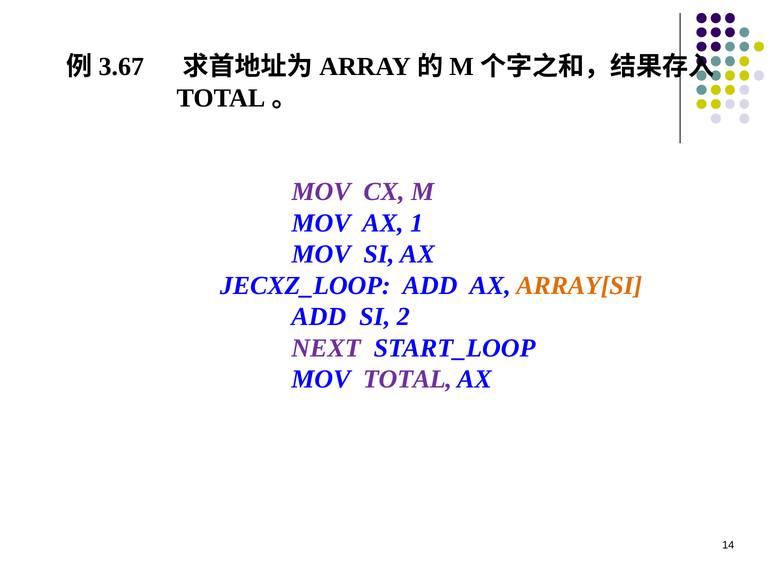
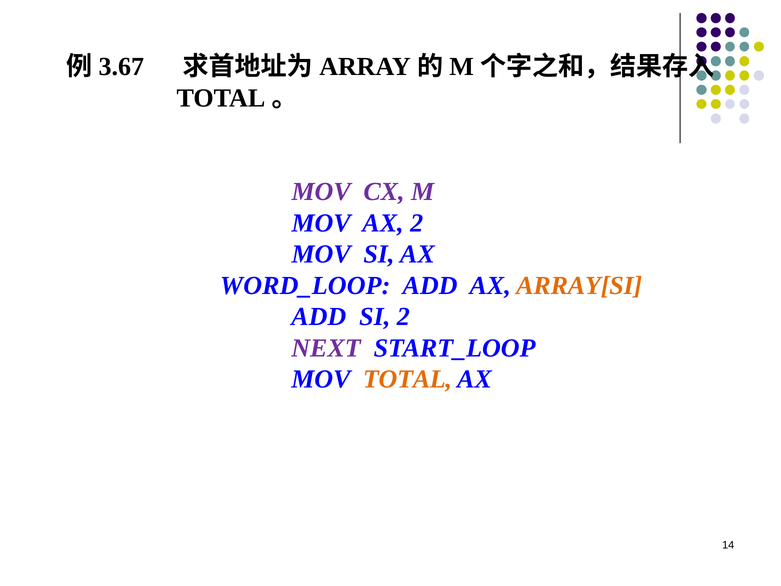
AX 1: 1 -> 2 (417, 223)
JECXZ_LOOP: JECXZ_LOOP -> WORD_LOOP (305, 285)
TOTAL colour: purple -> orange (407, 379)
